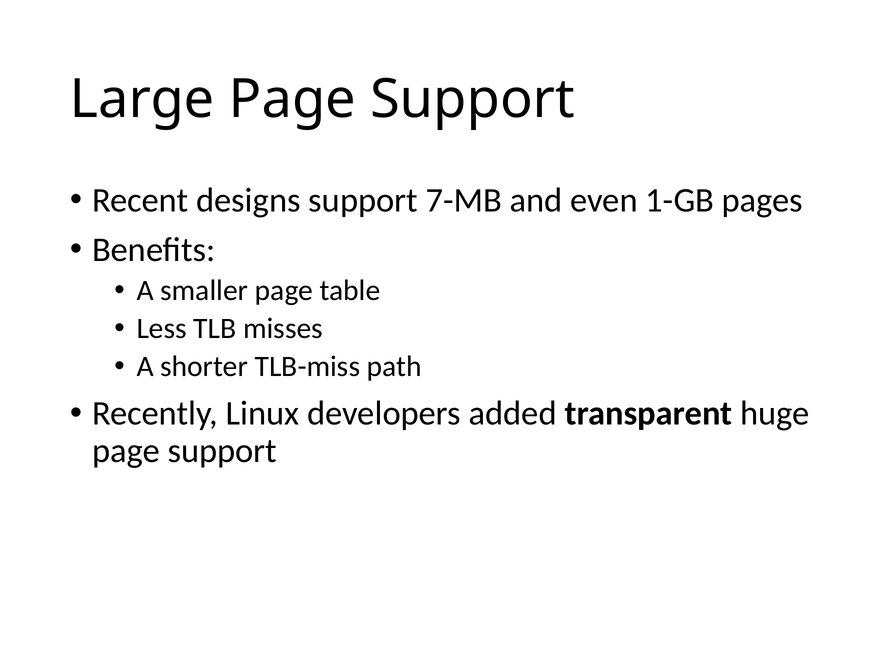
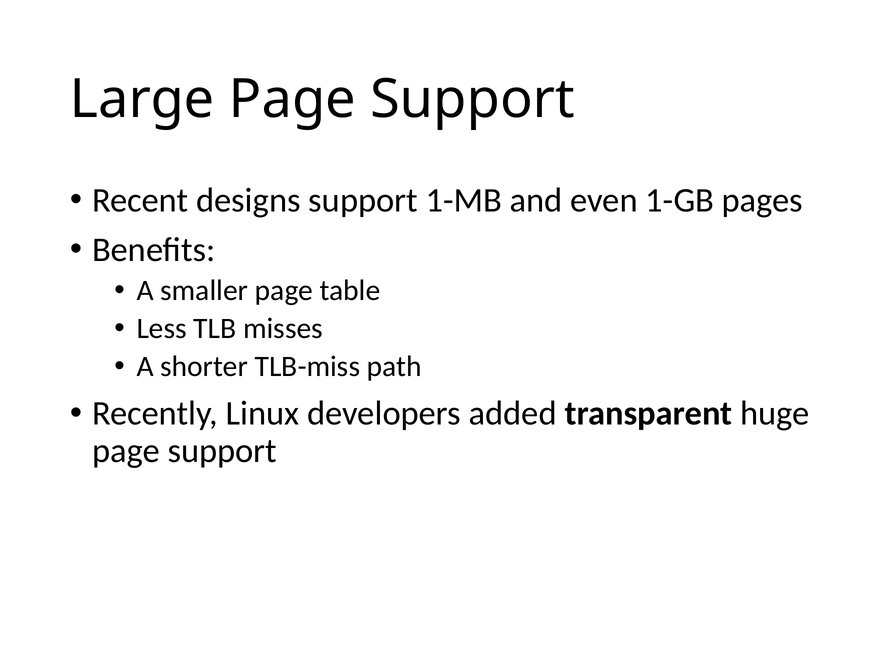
7-MB: 7-MB -> 1-MB (464, 200)
